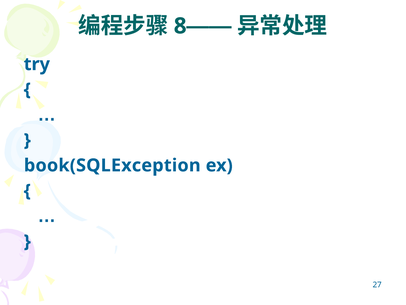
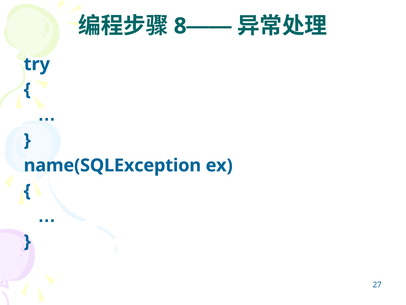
book(SQLException: book(SQLException -> name(SQLException (112, 165)
